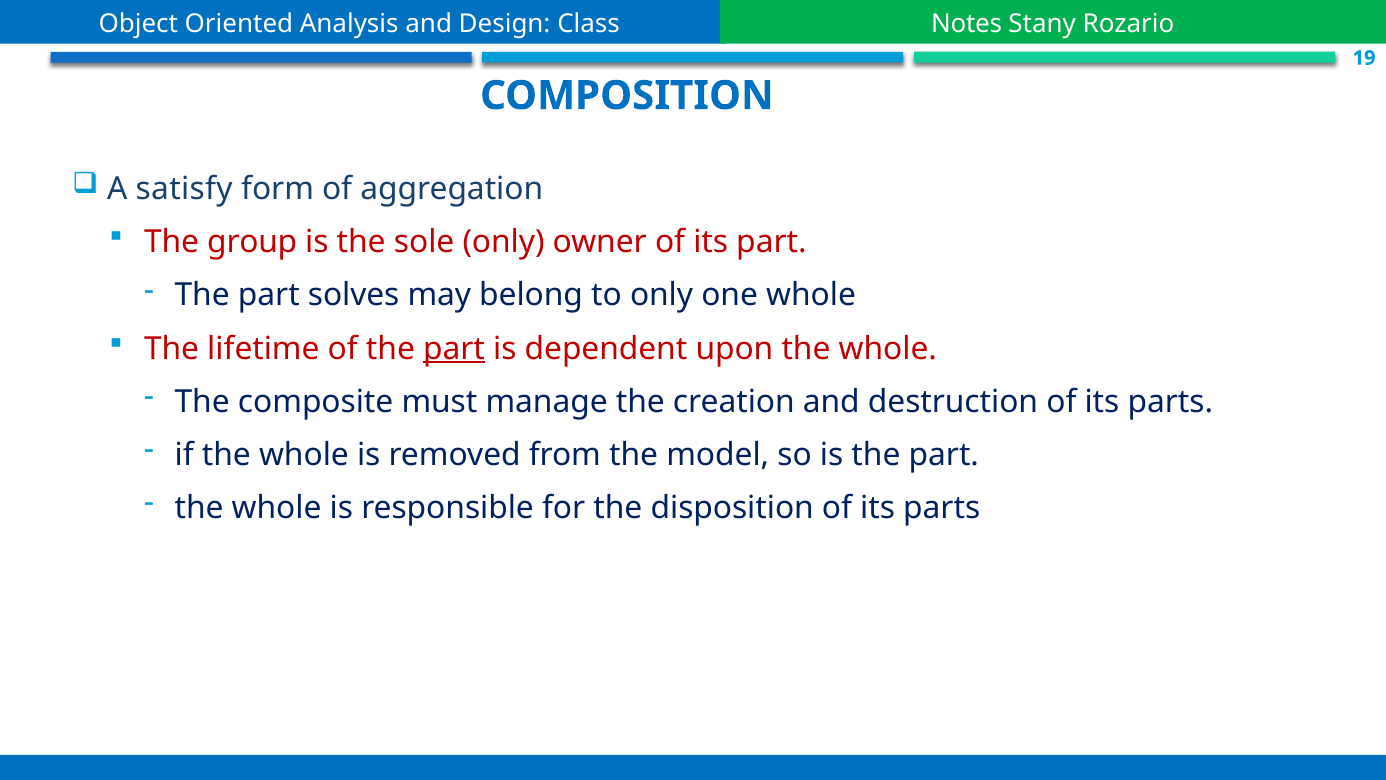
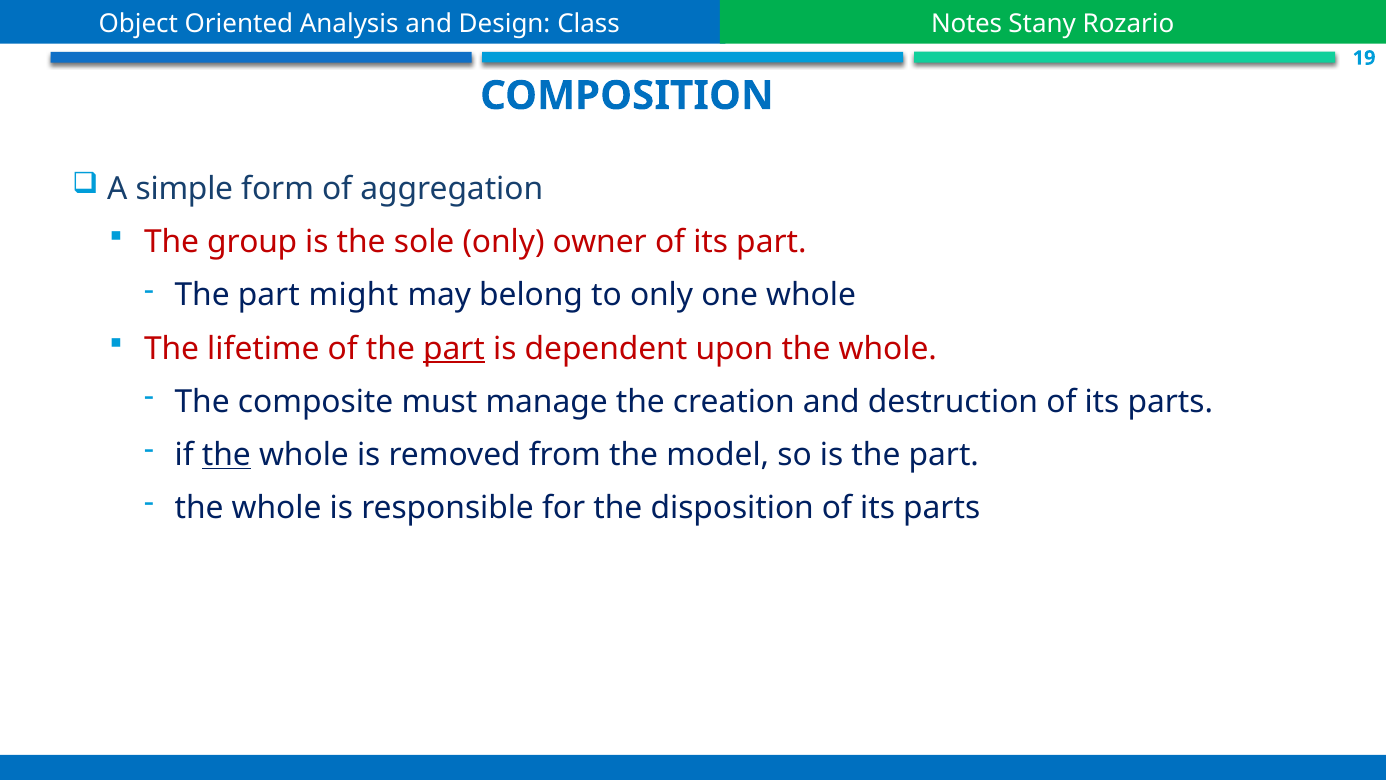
satisfy: satisfy -> simple (184, 189)
solves: solves -> might (353, 295)
the underline: none -> present (226, 455)
